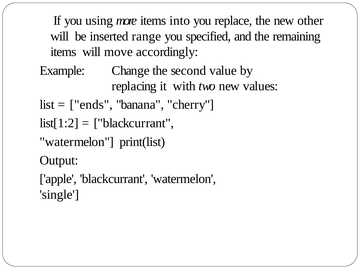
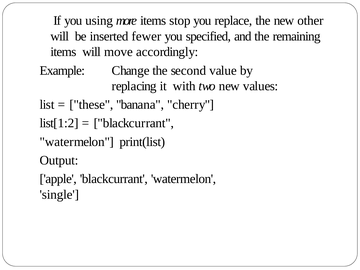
into: into -> stop (180, 21)
range: range -> fewer (146, 36)
ends: ends -> these (91, 105)
